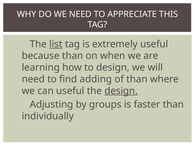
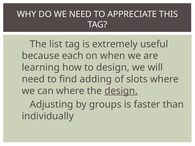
list underline: present -> none (56, 44)
because than: than -> each (73, 56)
of than: than -> slots (137, 79)
can useful: useful -> where (70, 91)
